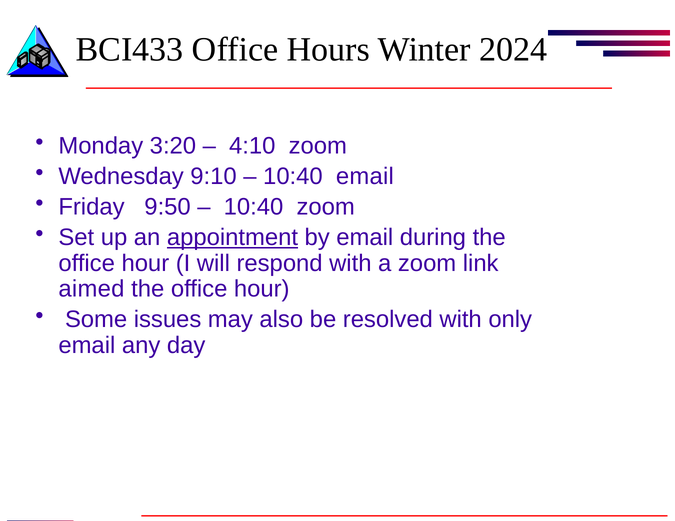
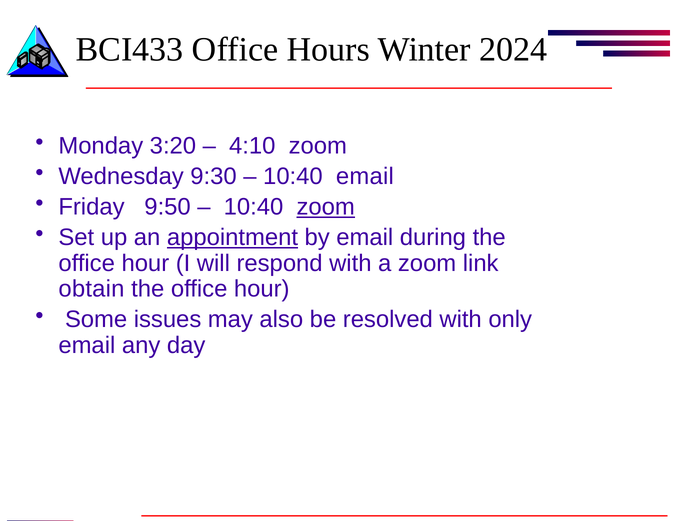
9:10: 9:10 -> 9:30 (214, 177)
zoom underline: none -> present (326, 207)
aimed: aimed -> obtain (91, 289)
